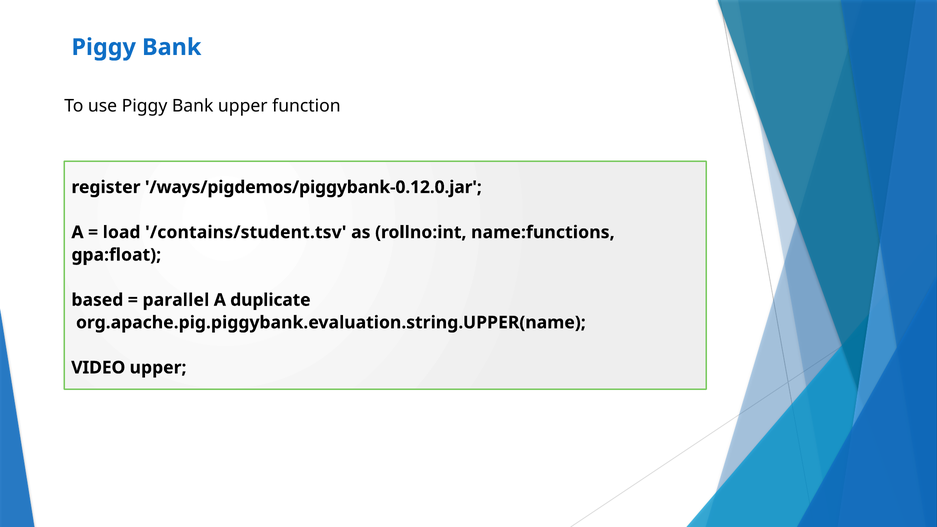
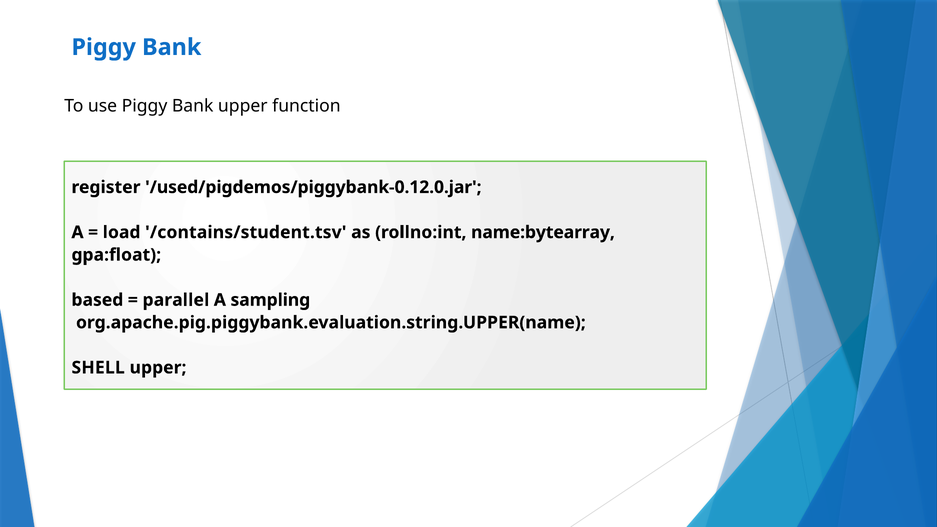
/ways/pigdemos/piggybank-0.12.0.jar: /ways/pigdemos/piggybank-0.12.0.jar -> /used/pigdemos/piggybank-0.12.0.jar (313, 187)
name:functions: name:functions -> name:bytearray (543, 232)
duplicate: duplicate -> sampling (270, 300)
VIDEO: VIDEO -> SHELL (98, 368)
